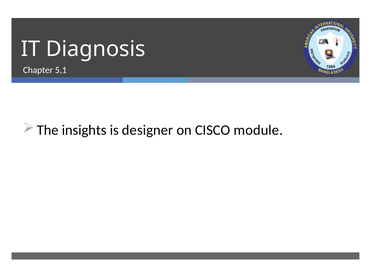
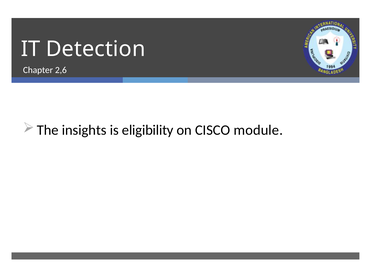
Diagnosis: Diagnosis -> Detection (96, 49)
5,1: 5,1 -> 2,6 (61, 70)
designer: designer -> eligibility (148, 130)
